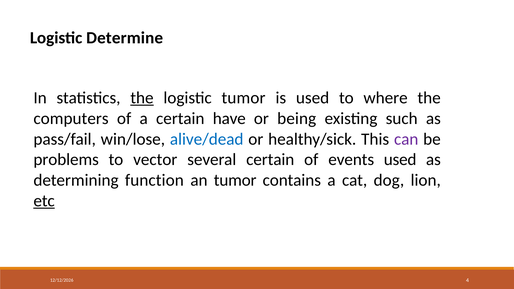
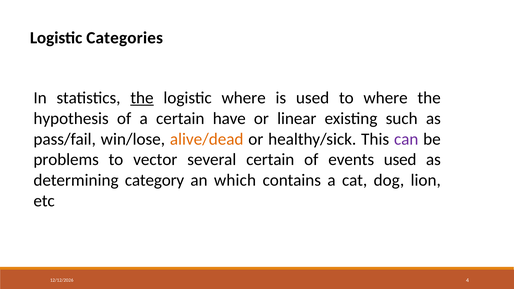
Determine: Determine -> Categories (125, 38)
logistic tumor: tumor -> where (244, 98)
computers: computers -> hypothesis (71, 119)
being: being -> linear (297, 119)
alive/dead colour: blue -> orange (207, 139)
function: function -> category (155, 180)
an tumor: tumor -> which (235, 180)
etc underline: present -> none (44, 201)
